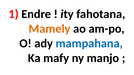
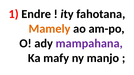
mampahana colour: blue -> purple (89, 44)
